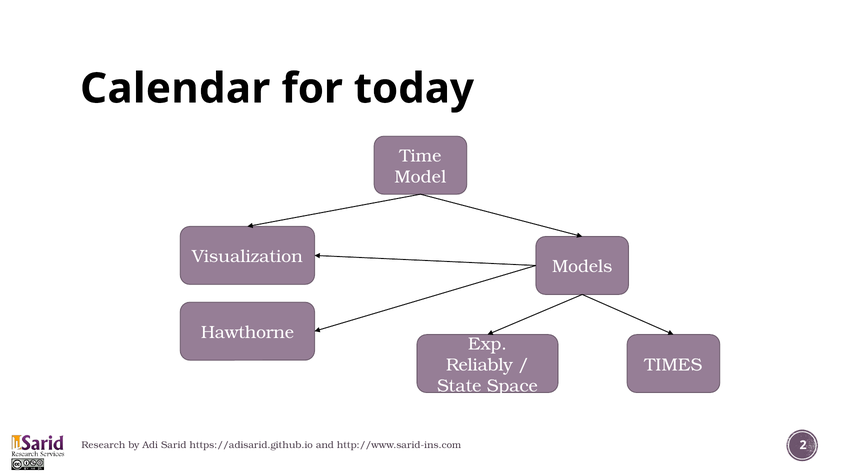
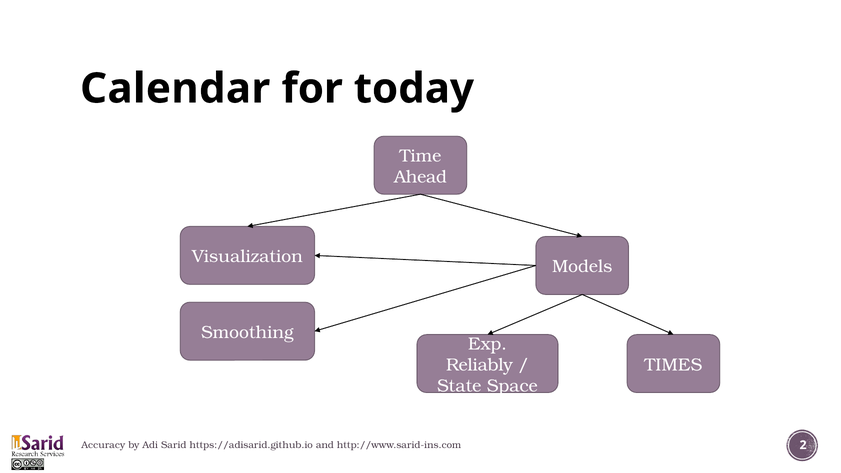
Model: Model -> Ahead (421, 177)
Hawthorne: Hawthorne -> Smoothing (247, 332)
Research: Research -> Accuracy (103, 445)
